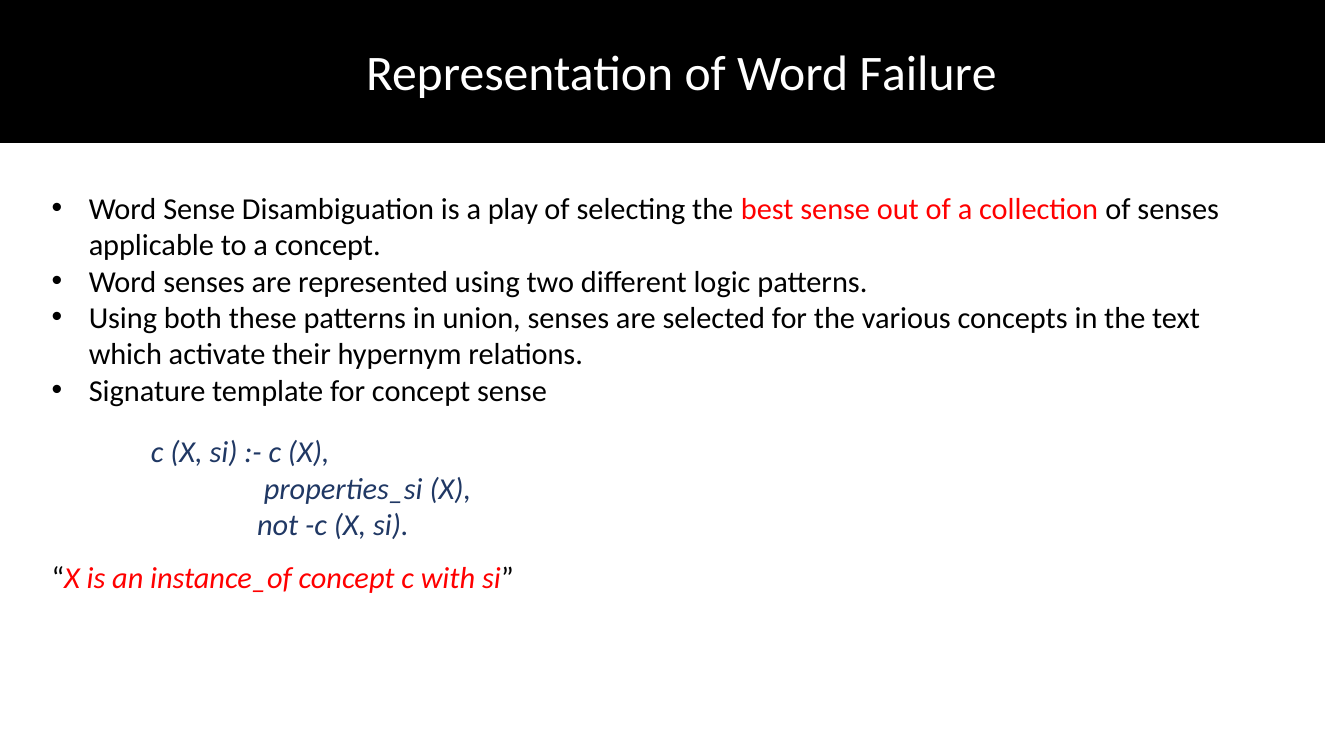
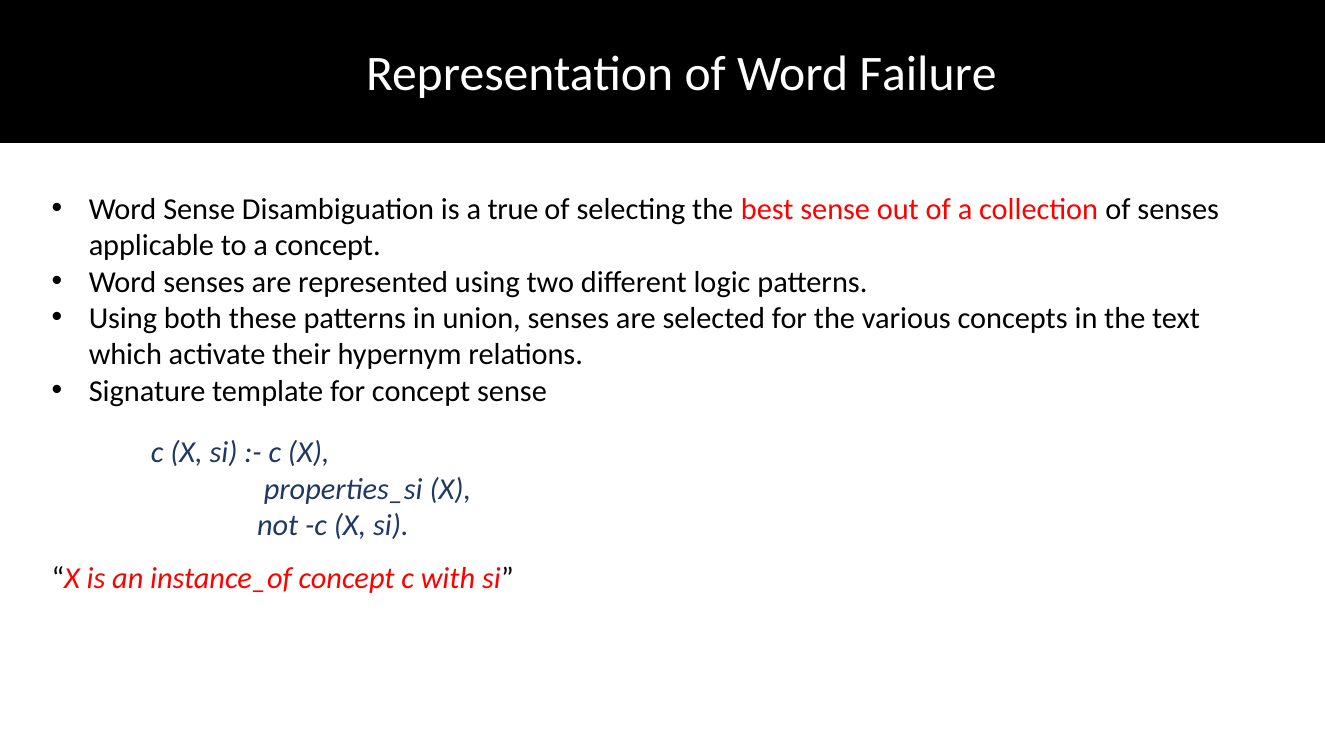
play: play -> true (513, 209)
